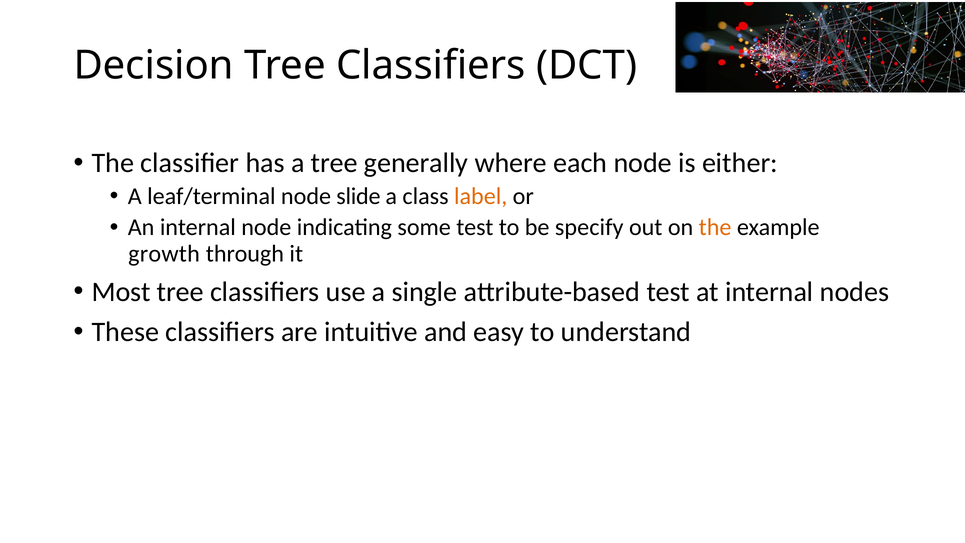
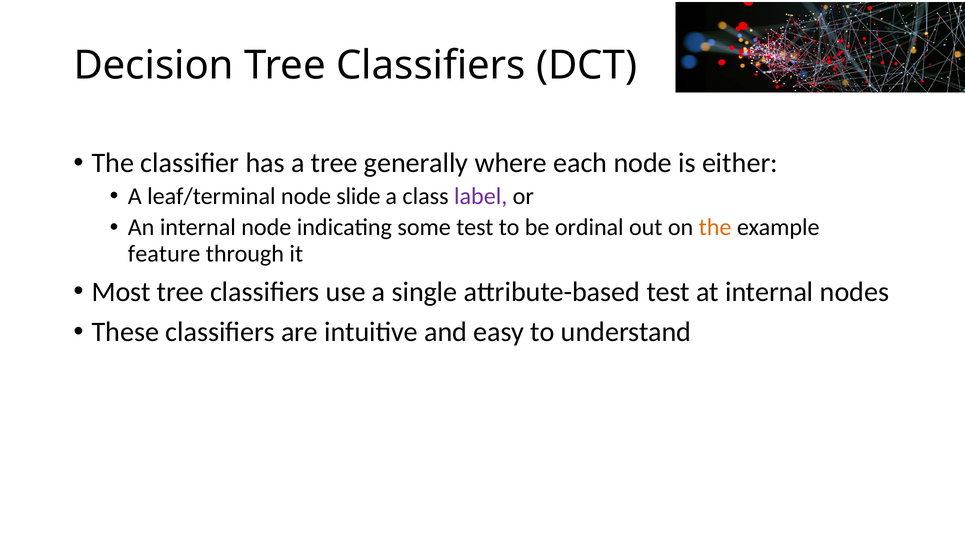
label colour: orange -> purple (481, 196)
specify: specify -> ordinal (589, 227)
growth: growth -> feature (164, 253)
